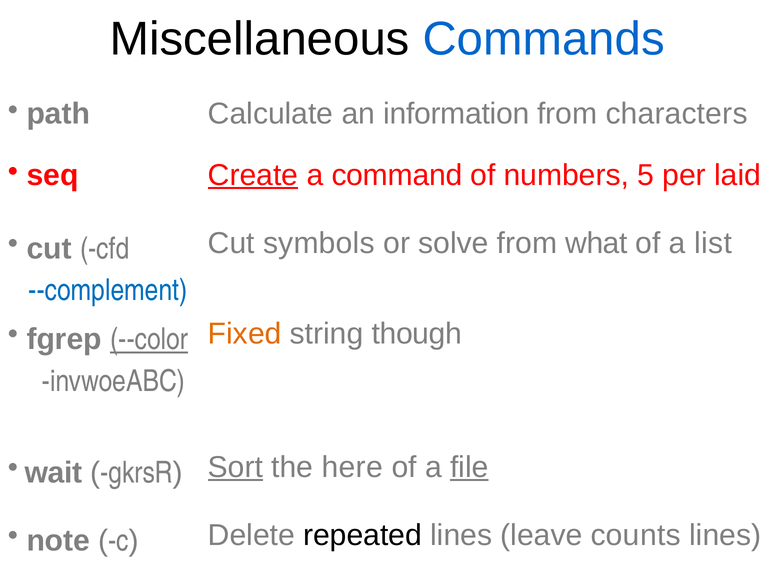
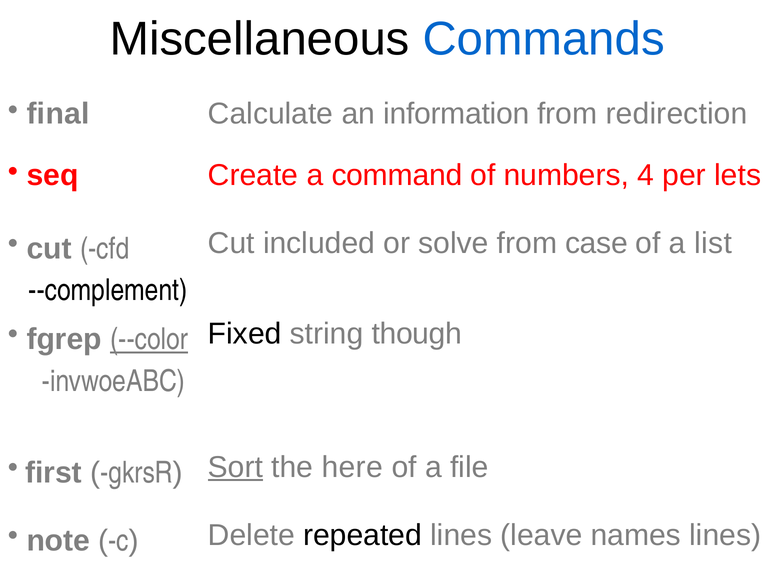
path: path -> final (58, 113)
characters: characters -> redirection (677, 113)
Create underline: present -> none (253, 175)
5: 5 -> 4 (646, 175)
laid: laid -> lets (738, 175)
symbols: symbols -> included (319, 243)
what: what -> case (596, 243)
--complement colour: blue -> black (108, 290)
Fixed colour: orange -> black (245, 334)
wait: wait -> first (54, 472)
file underline: present -> none (469, 466)
counts: counts -> names (636, 535)
